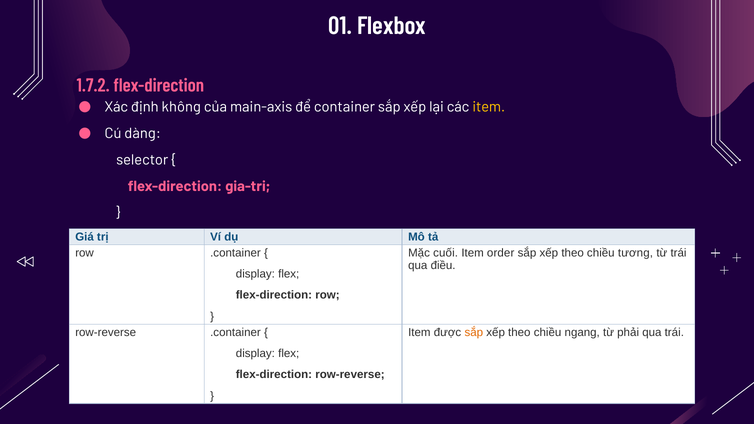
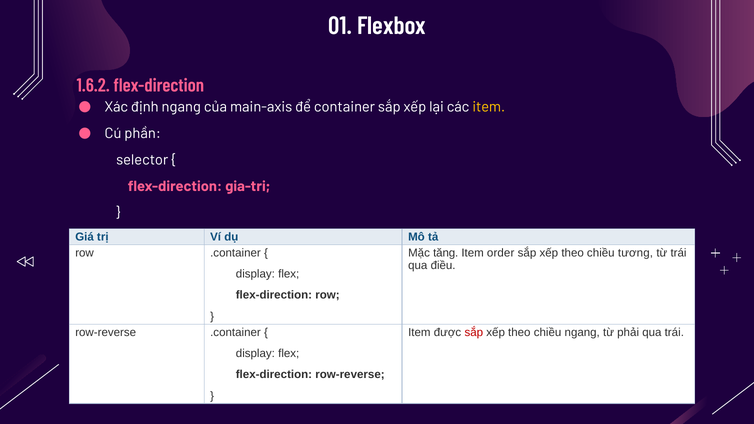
1.7.2: 1.7.2 -> 1.6.2 (93, 86)
định không: không -> ngang (181, 107)
dàng: dàng -> phần (143, 134)
cuối: cuối -> tăng (446, 253)
sắp colour: orange -> red (474, 332)
